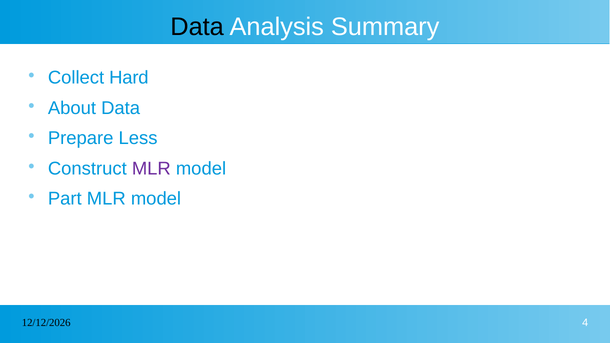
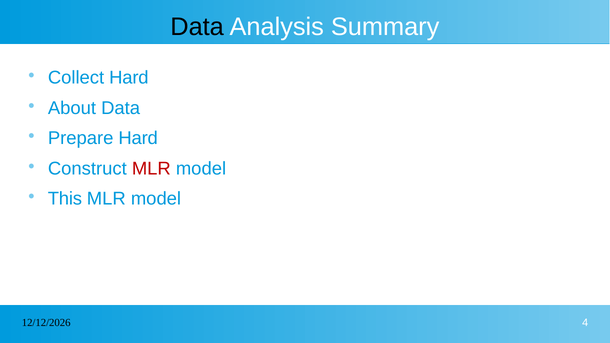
Prepare Less: Less -> Hard (138, 138)
MLR colour: purple -> red (151, 169)
Part: Part -> This (65, 199)
